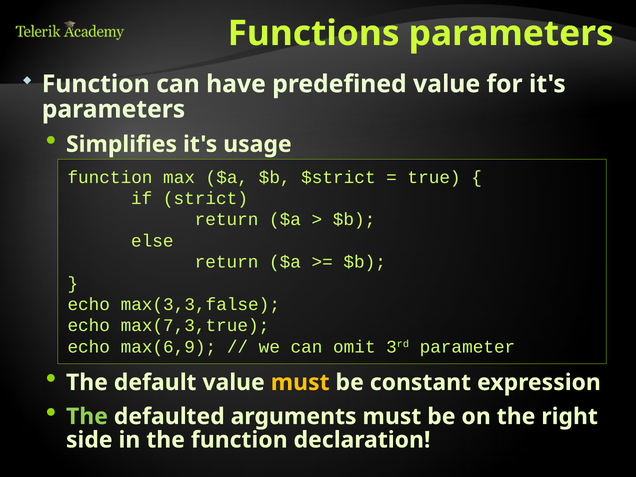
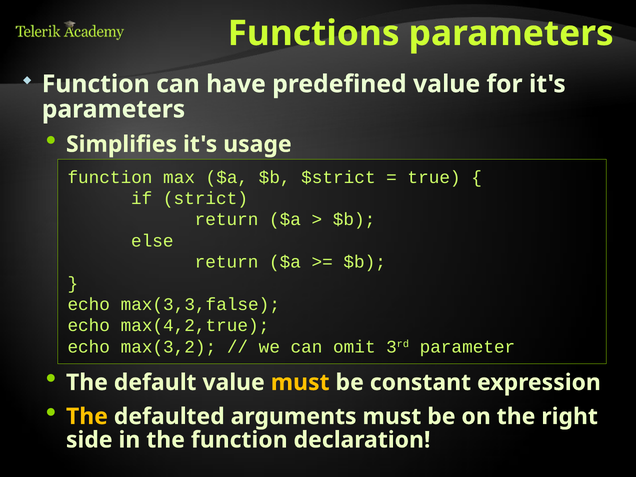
max(7,3,true: max(7,3,true -> max(4,2,true (195, 326)
max(6,9: max(6,9 -> max(3,2 (168, 347)
The colour: light green -> yellow (87, 417)
